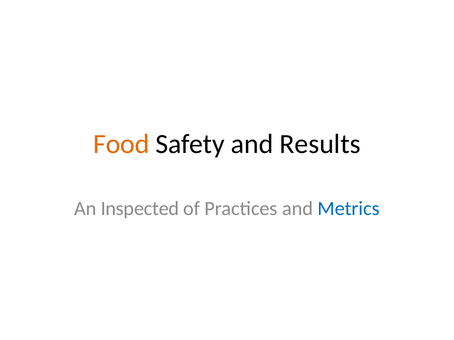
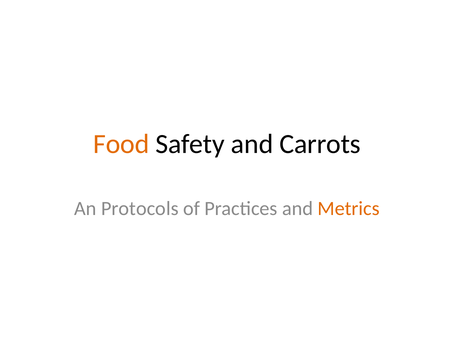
Results: Results -> Carrots (320, 144)
Inspected: Inspected -> Protocols (140, 209)
Metrics colour: blue -> orange (349, 209)
